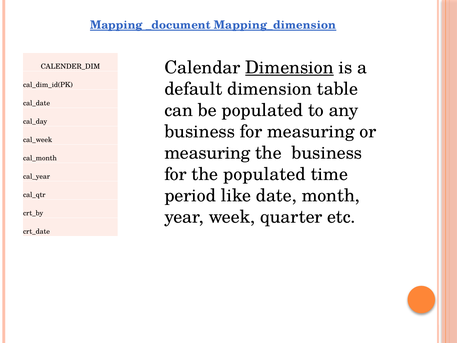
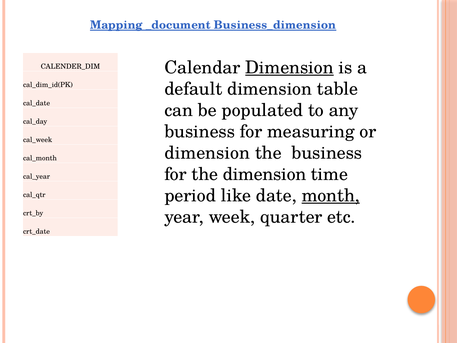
Mapping_dimension: Mapping_dimension -> Business_dimension (275, 25)
measuring: measuring -> dimension (207, 153)
the populated: populated -> dimension (265, 174)
month underline: none -> present (331, 195)
